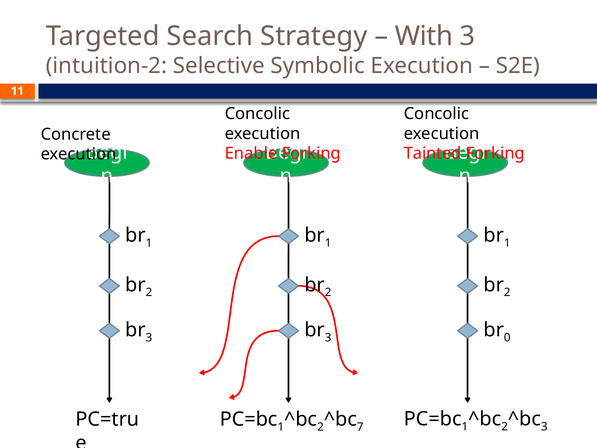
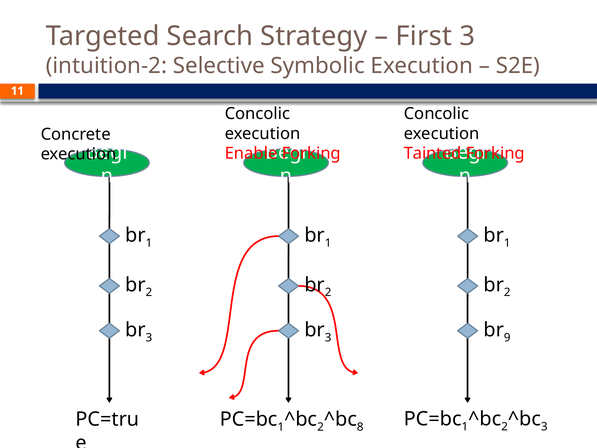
With: With -> First (424, 36)
0: 0 -> 9 (507, 337)
7: 7 -> 8 (360, 427)
